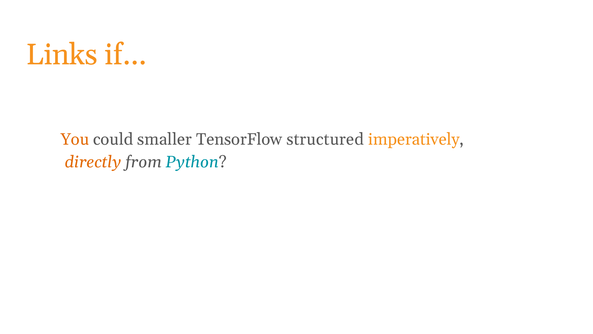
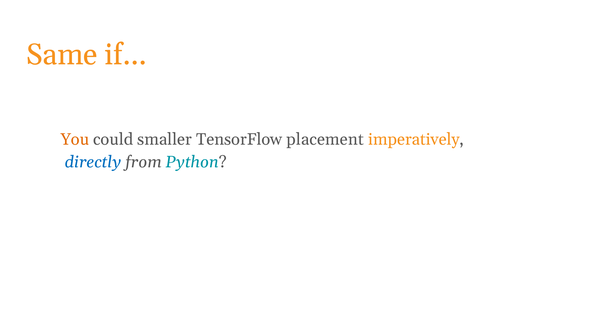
Links: Links -> Same (62, 55)
structured: structured -> placement (325, 139)
directly colour: orange -> blue (93, 162)
